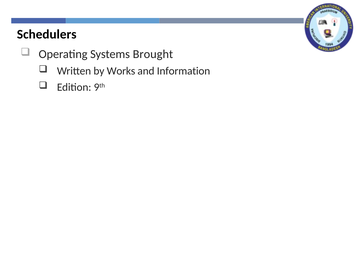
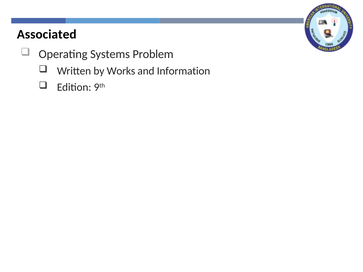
Schedulers: Schedulers -> Associated (47, 34)
Brought: Brought -> Problem (153, 54)
